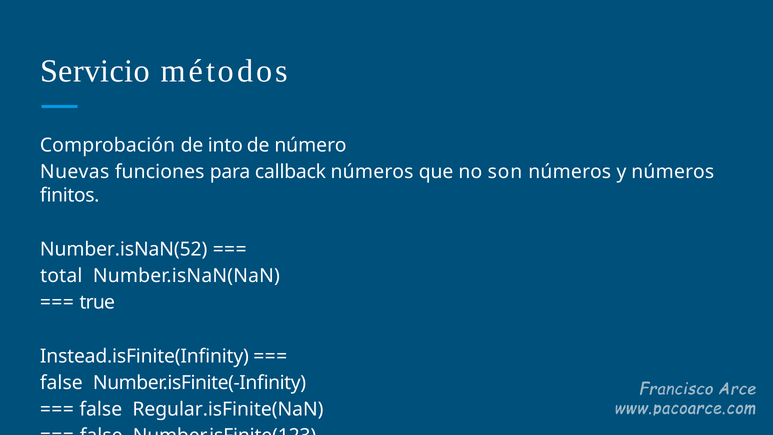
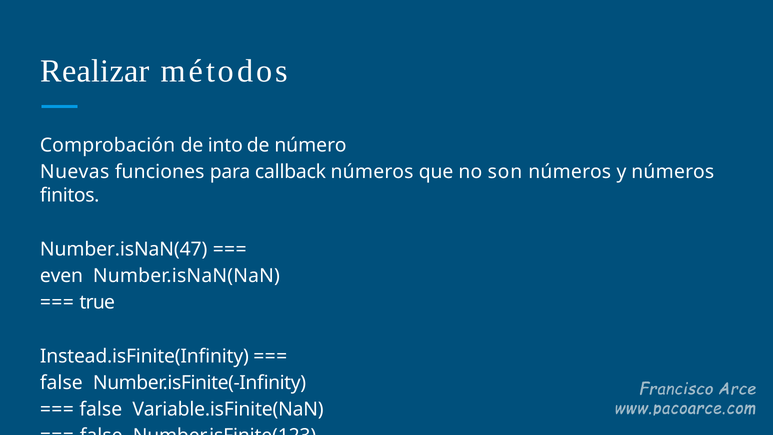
Servicio: Servicio -> Realizar (95, 71)
Number.isNaN(52: Number.isNaN(52 -> Number.isNaN(47 (124, 249)
total: total -> even (61, 276)
Regular.isFinite(NaN: Regular.isFinite(NaN -> Variable.isFinite(NaN (228, 409)
